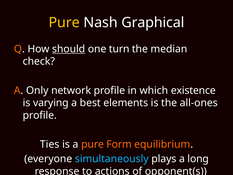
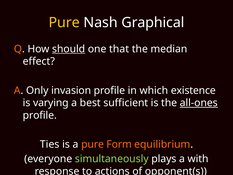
turn: turn -> that (119, 49)
check: check -> effect (39, 61)
network: network -> invasion (71, 90)
elements: elements -> sufficient (126, 103)
all-ones underline: none -> present (199, 103)
simultaneously colour: light blue -> light green (112, 159)
long: long -> with (198, 159)
